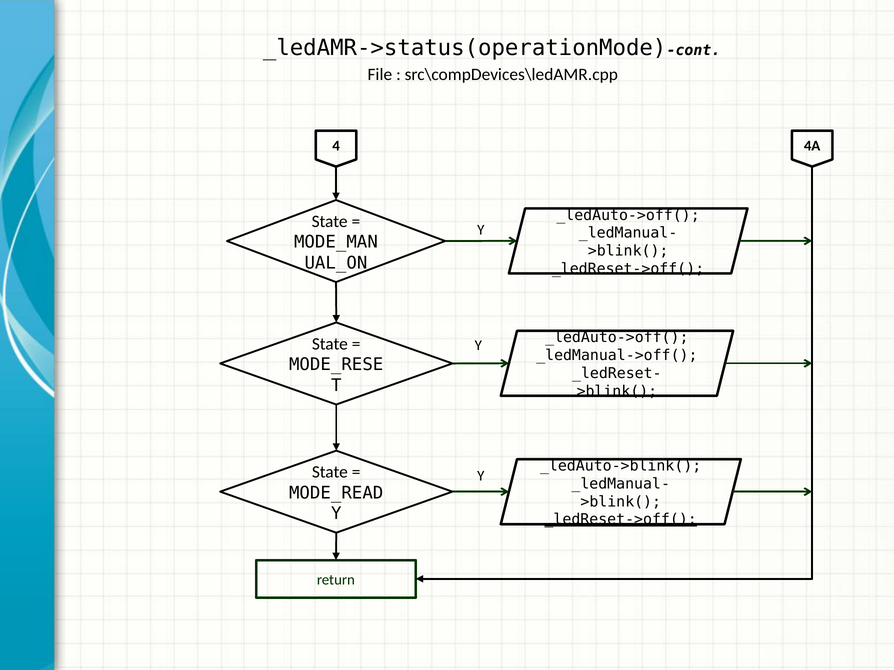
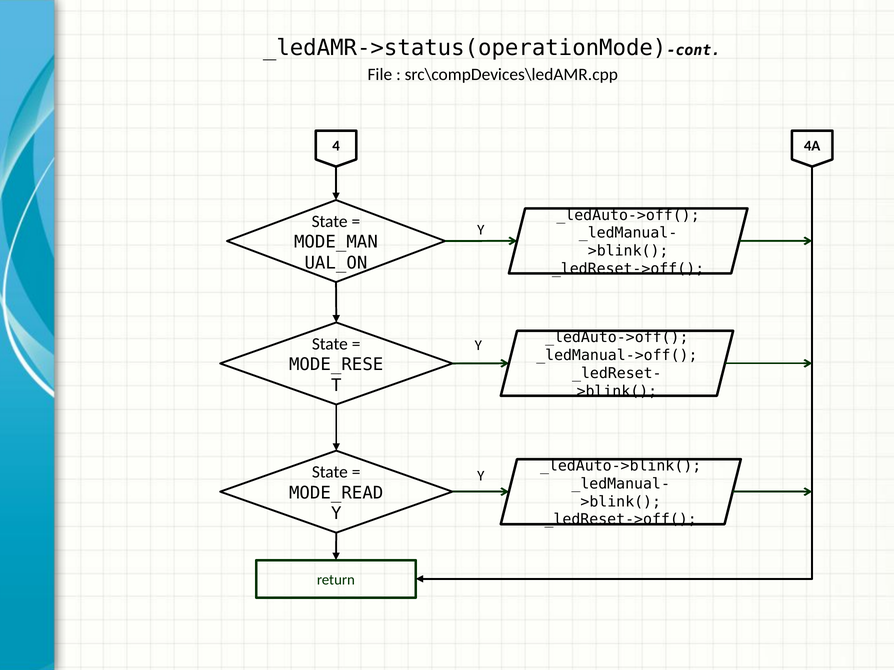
_ledReset->off( underline: present -> none (621, 520)
